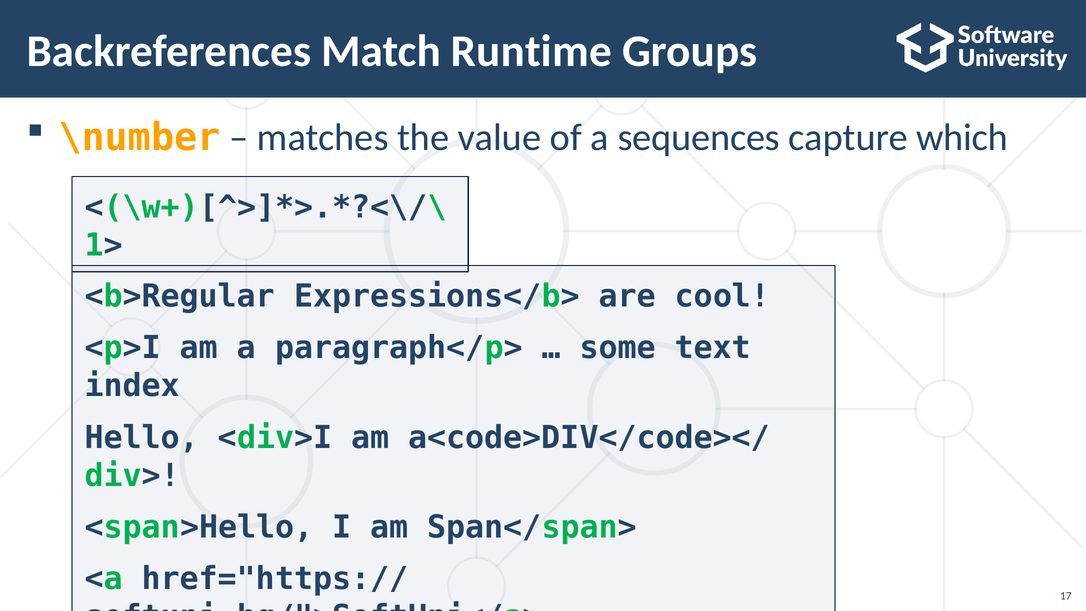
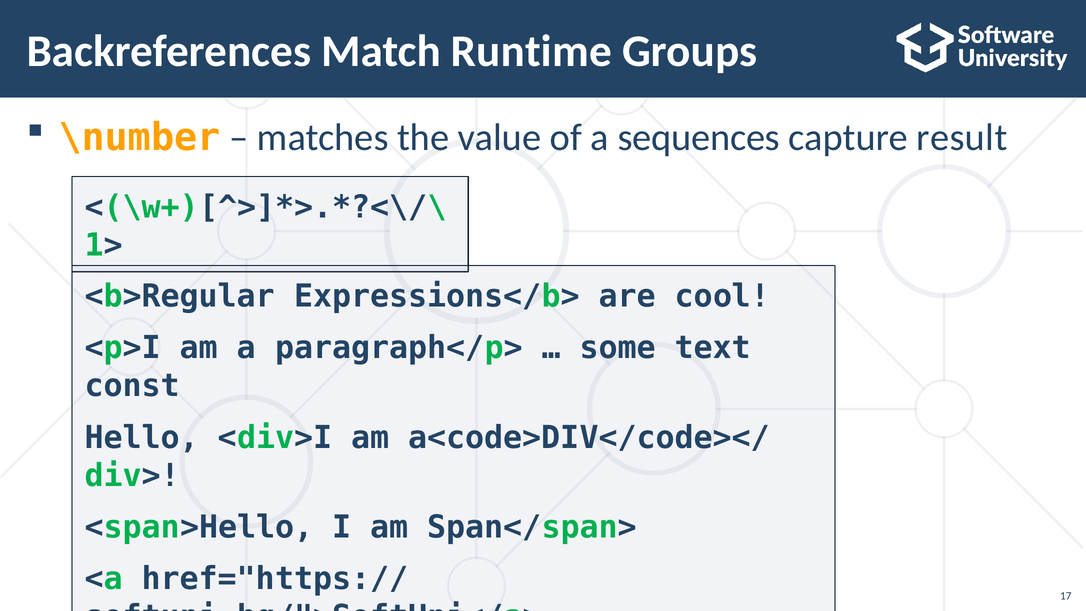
which: which -> result (962, 138)
index: index -> const (132, 386)
